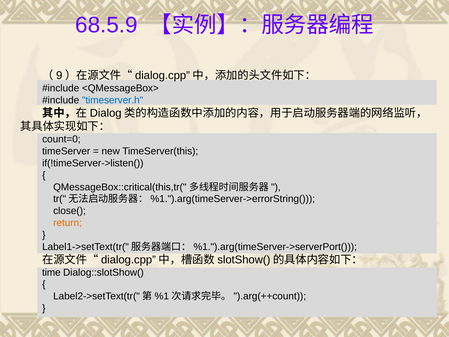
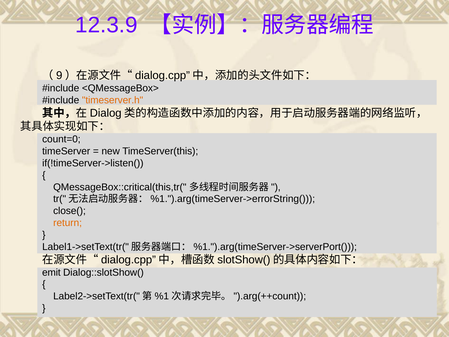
68.5.9: 68.5.9 -> 12.3.9 (106, 25)
timeserver.h colour: blue -> orange (113, 100)
time: time -> emit (51, 272)
